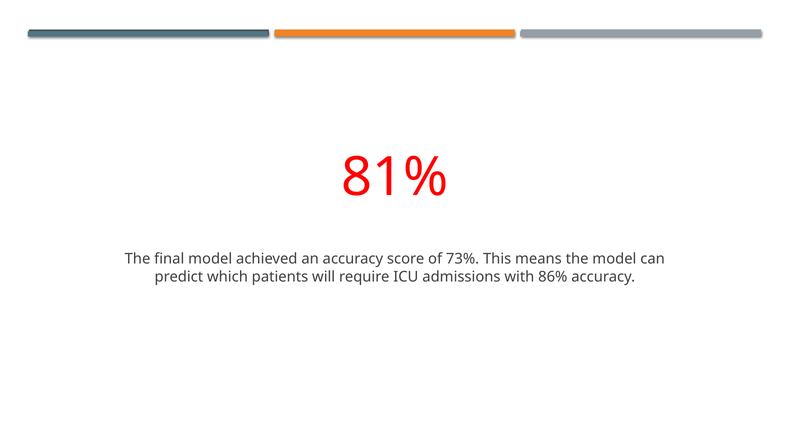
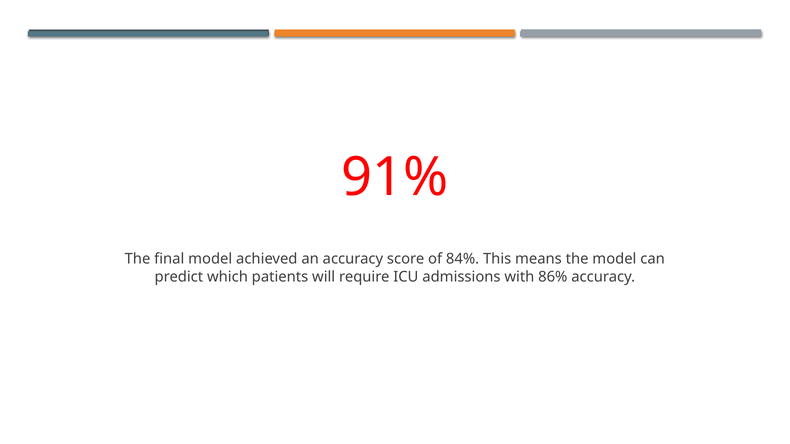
81%: 81% -> 91% (395, 178)
73%: 73% -> 84% (463, 259)
